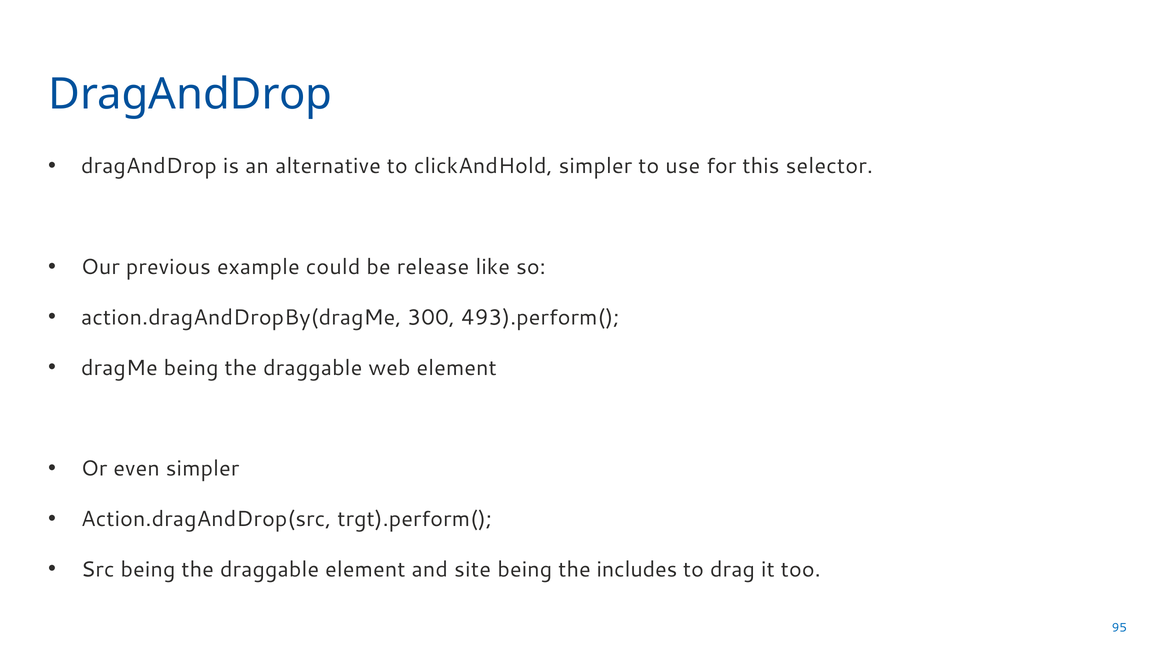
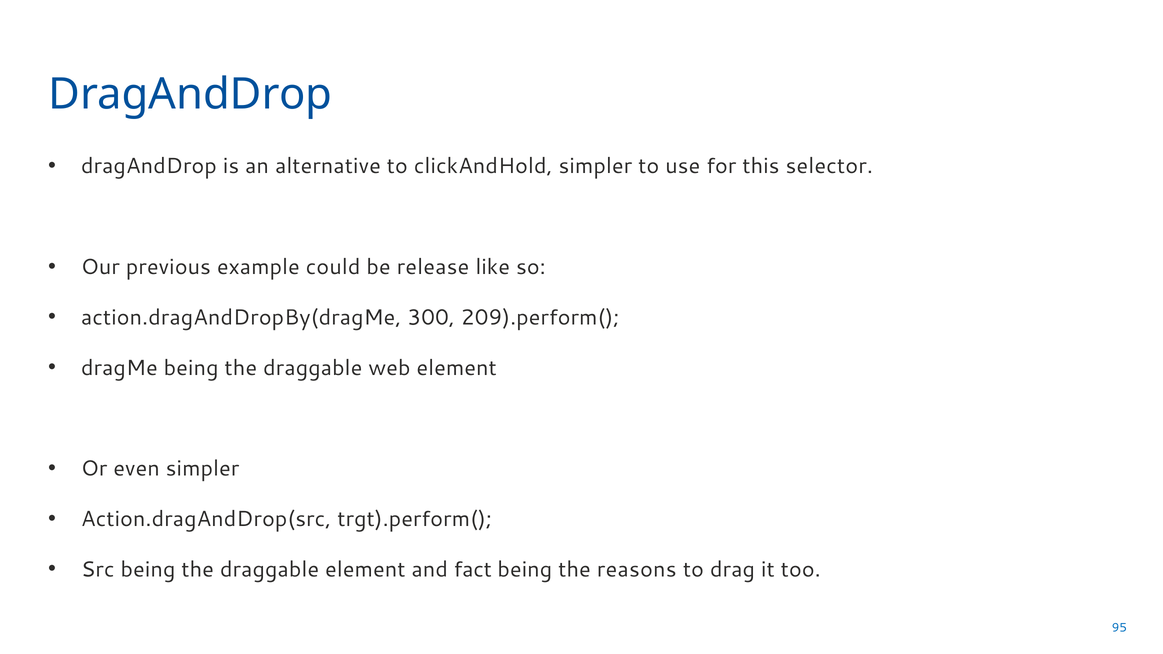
493).perform(: 493).perform( -> 209).perform( (540, 318)
site: site -> fact (473, 570)
includes: includes -> reasons (637, 570)
